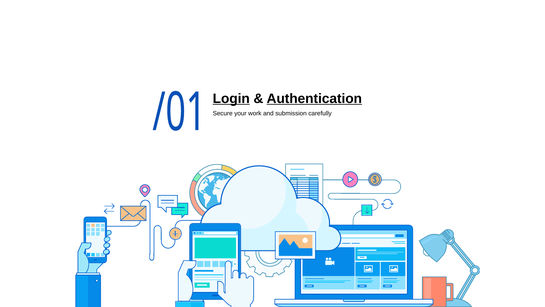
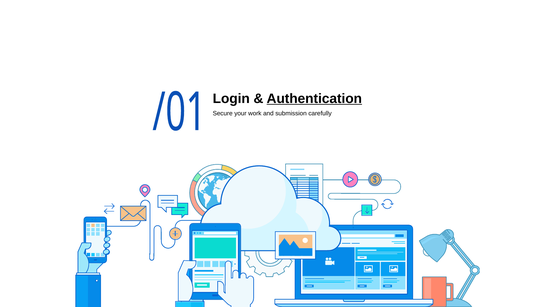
Login underline: present -> none (231, 98)
